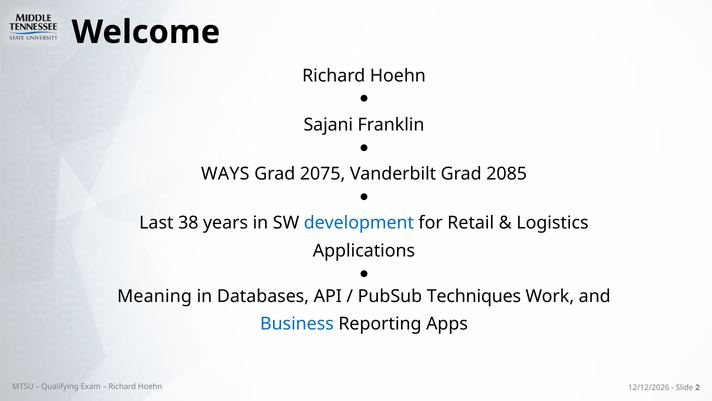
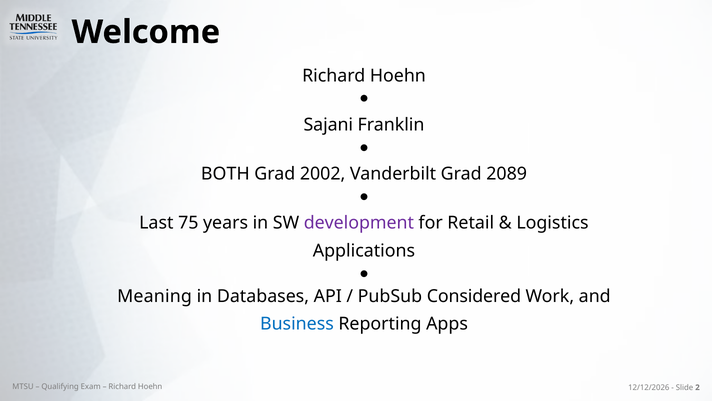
WAYS: WAYS -> BOTH (225, 174)
2075: 2075 -> 2002 (323, 174)
2085: 2085 -> 2089 (507, 174)
38: 38 -> 75 (188, 223)
development colour: blue -> purple (359, 223)
Techniques: Techniques -> Considered (474, 296)
